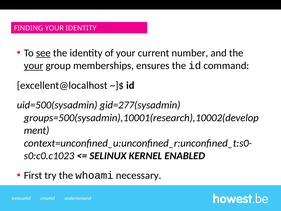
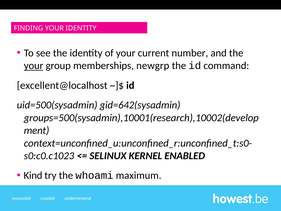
see underline: present -> none (43, 53)
ensures: ensures -> newgrp (153, 66)
gid=277(sysadmin: gid=277(sysadmin -> gid=642(sysadmin (140, 105)
First: First -> Kind (33, 175)
necessary: necessary -> maximum (139, 175)
